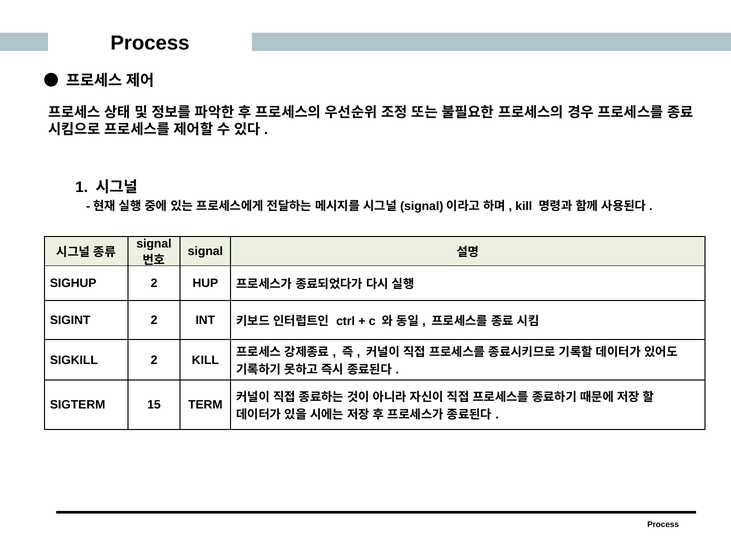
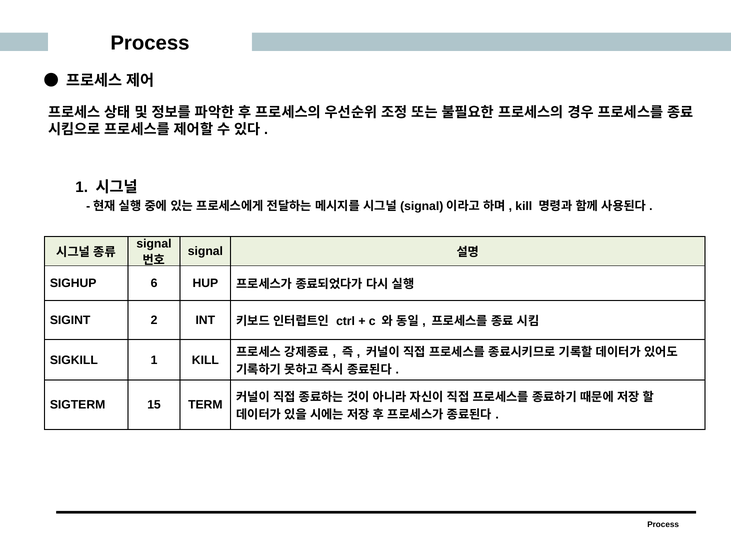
SIGHUP 2: 2 -> 6 (154, 283)
SIGKILL 2: 2 -> 1 (154, 360)
